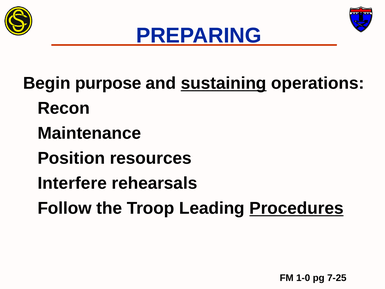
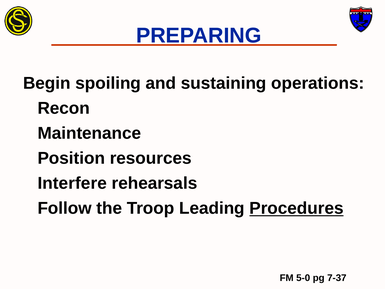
purpose: purpose -> spoiling (108, 83)
sustaining underline: present -> none (224, 83)
1-0: 1-0 -> 5-0 (303, 278)
7-25: 7-25 -> 7-37 (337, 278)
